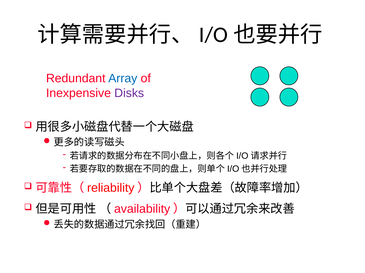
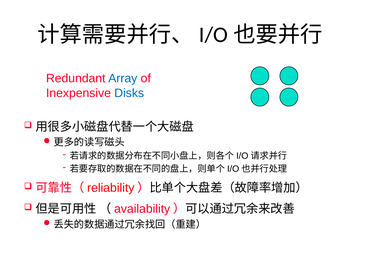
Disks colour: purple -> blue (129, 93)
